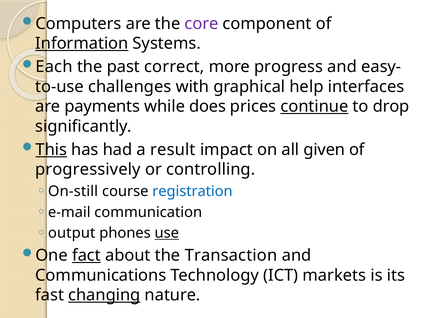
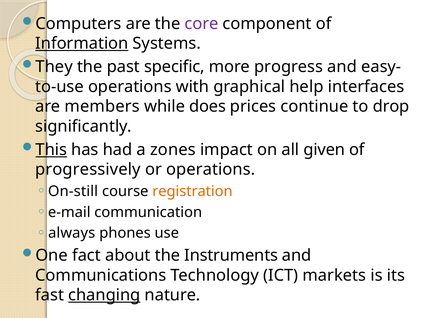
Each: Each -> They (54, 67)
correct: correct -> specific (174, 67)
challenges: challenges -> operations (130, 87)
payments: payments -> members (102, 106)
continue underline: present -> none (314, 106)
result: result -> zones (173, 150)
or controlling: controlling -> operations (211, 169)
registration colour: blue -> orange (192, 191)
output: output -> always (72, 233)
use underline: present -> none (167, 233)
fact underline: present -> none (86, 255)
Transaction: Transaction -> Instruments (231, 255)
